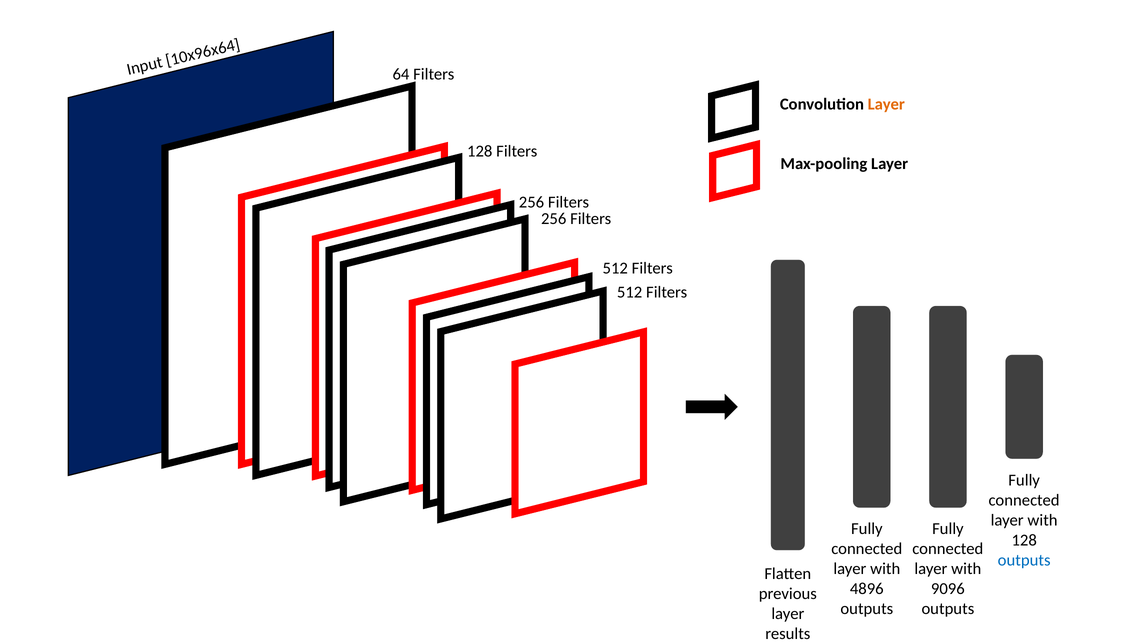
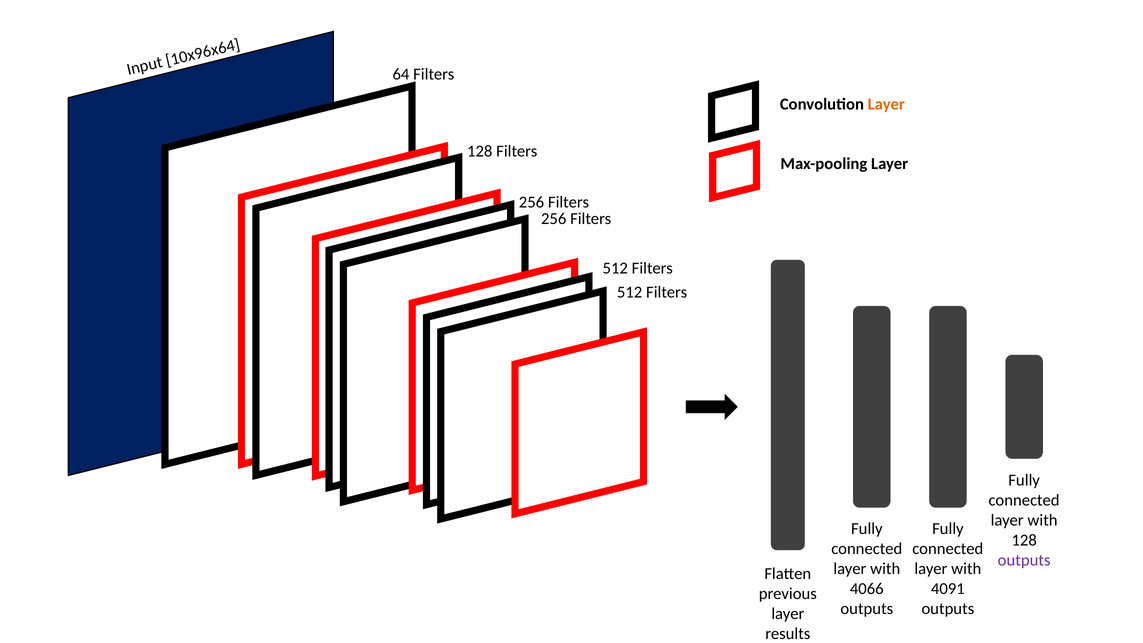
outputs colour: blue -> purple (1024, 560)
4896: 4896 -> 4066 (867, 589)
9096: 9096 -> 4091 (948, 589)
